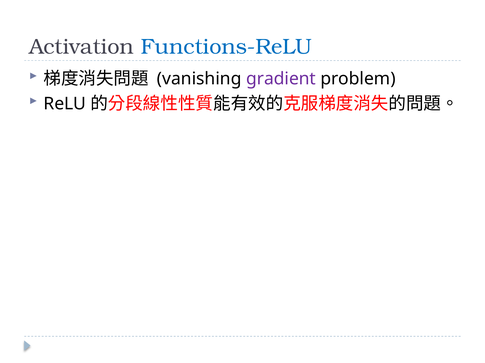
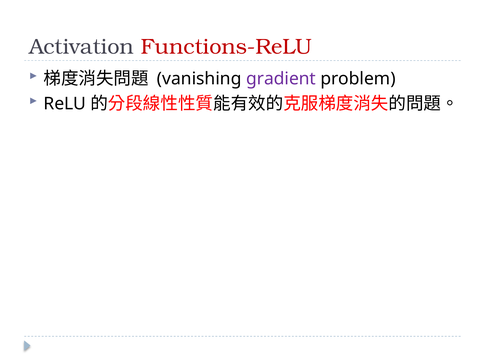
Functions-ReLU colour: blue -> red (226, 47)
